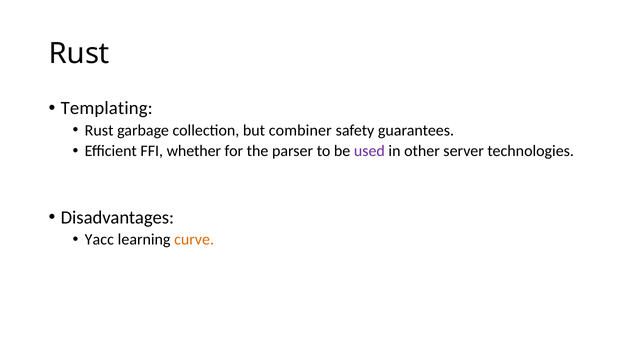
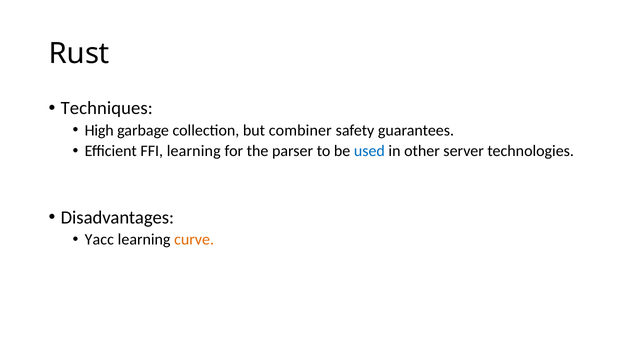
Templating: Templating -> Techniques (107, 108)
Rust: Rust -> High (99, 130)
FFI whether: whether -> learning (194, 151)
used colour: purple -> blue (369, 151)
